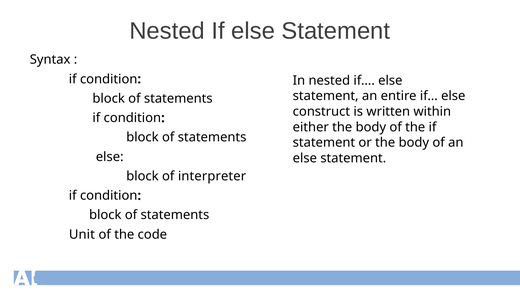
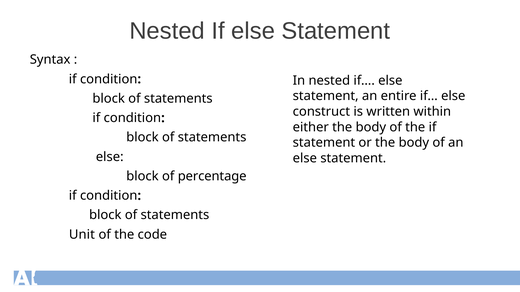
interpreter: interpreter -> percentage (212, 177)
